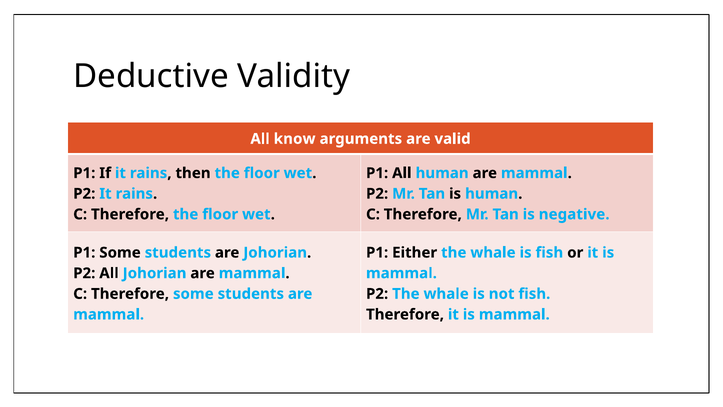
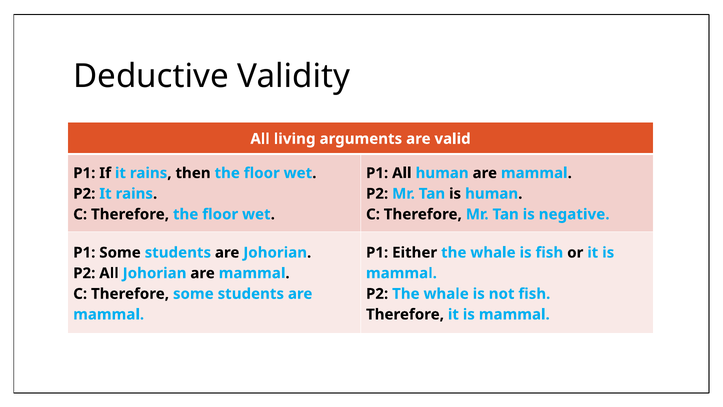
know: know -> living (295, 139)
